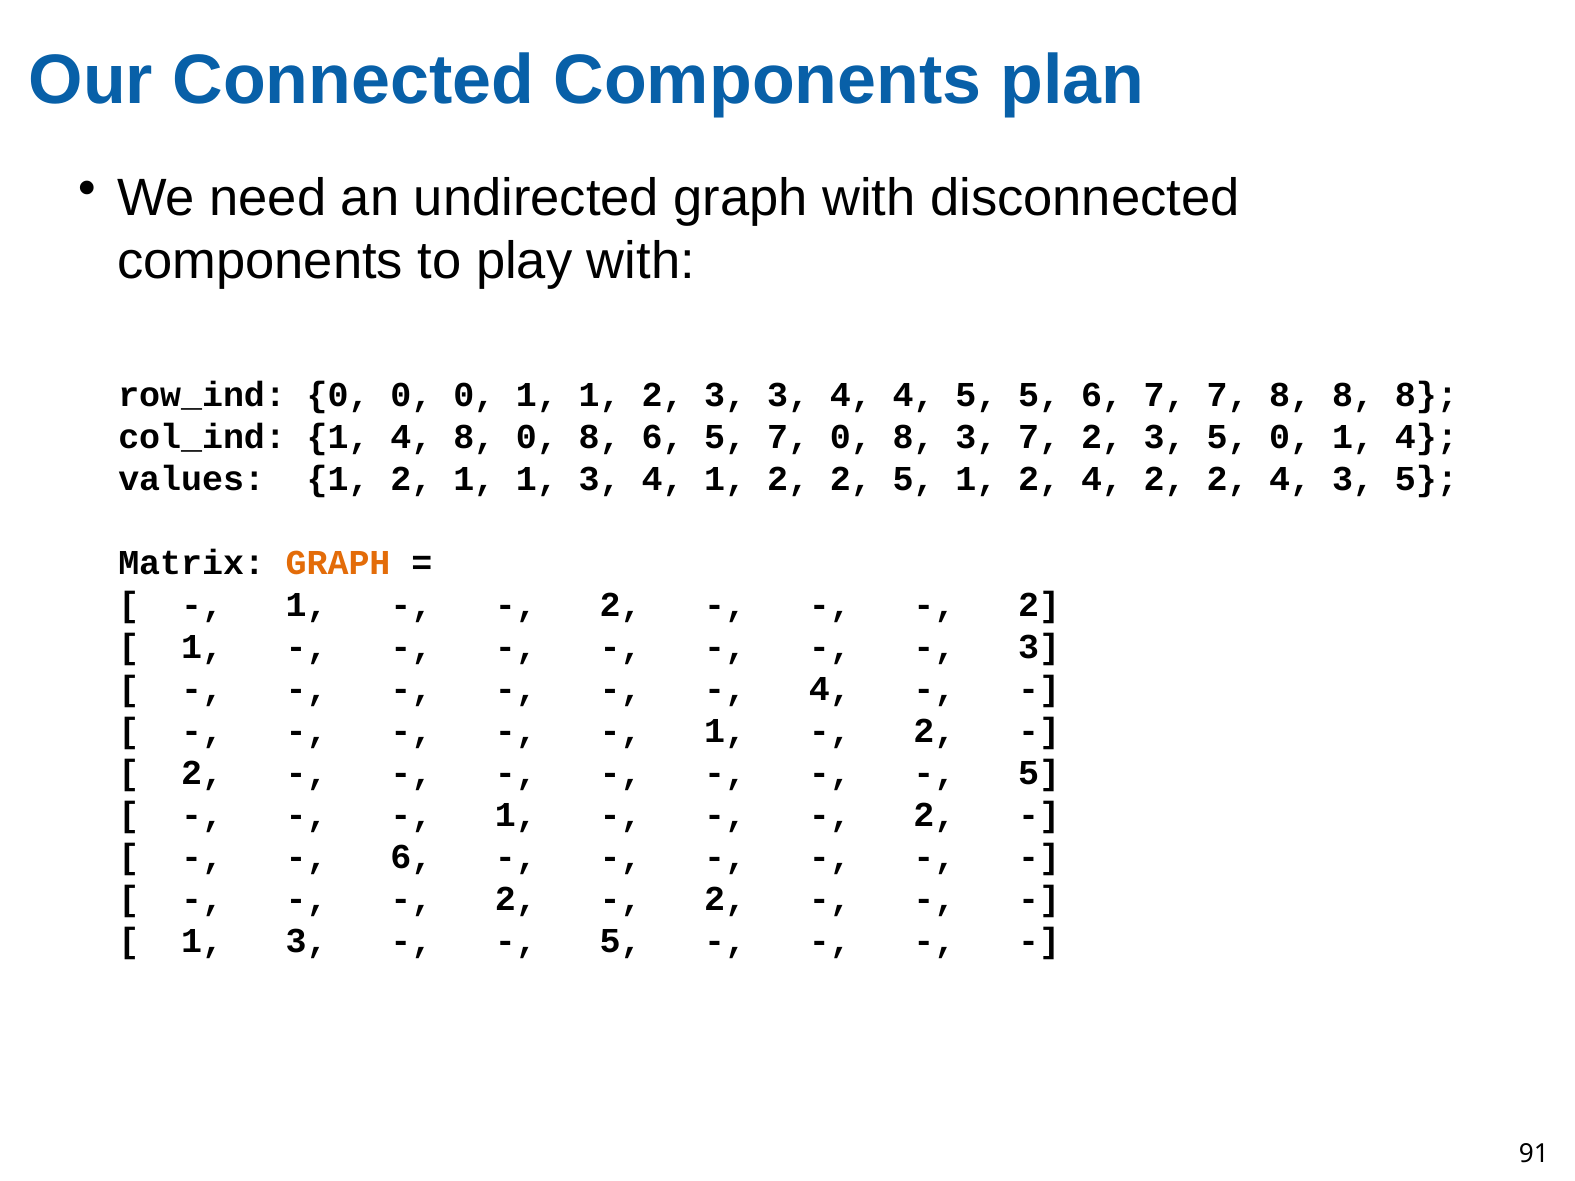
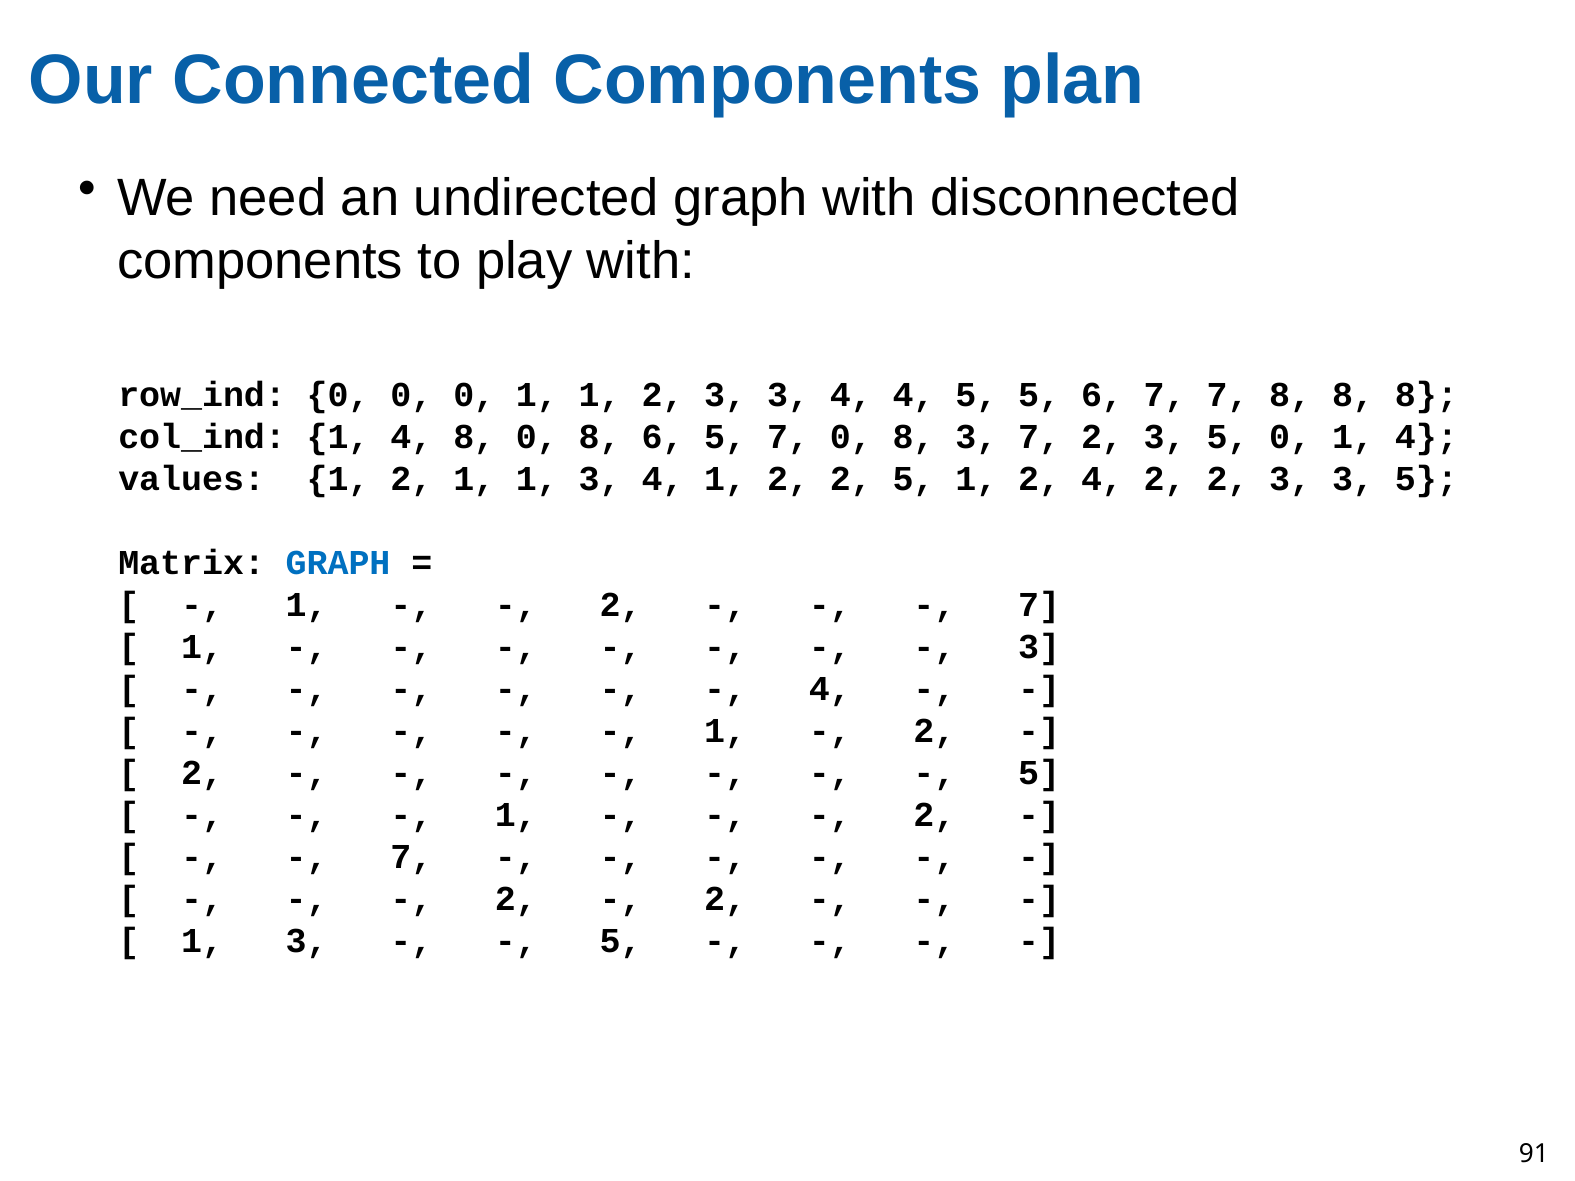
2 2 4: 4 -> 3 (1290, 479)
GRAPH colour: orange -> blue (338, 563)
2: 2 -> 7 (1039, 605)
6: 6 -> 7 (411, 857)
